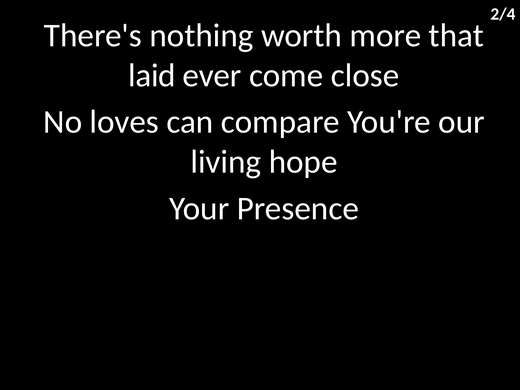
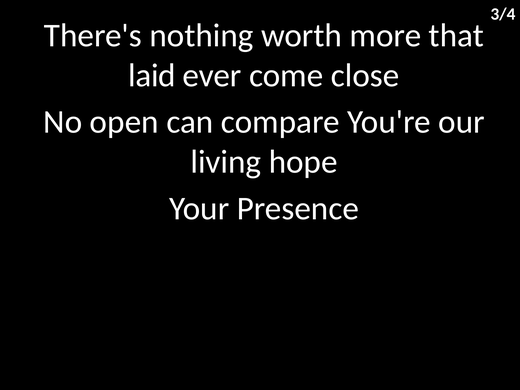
2/4: 2/4 -> 3/4 (503, 14)
loves: loves -> open (124, 122)
